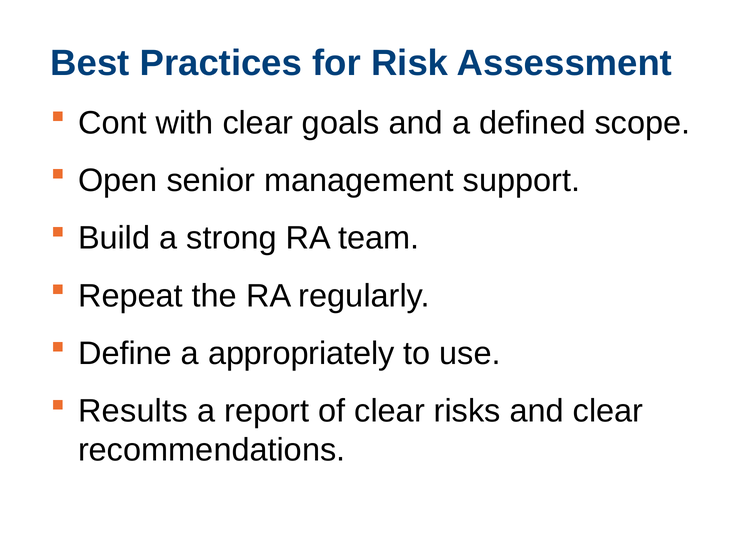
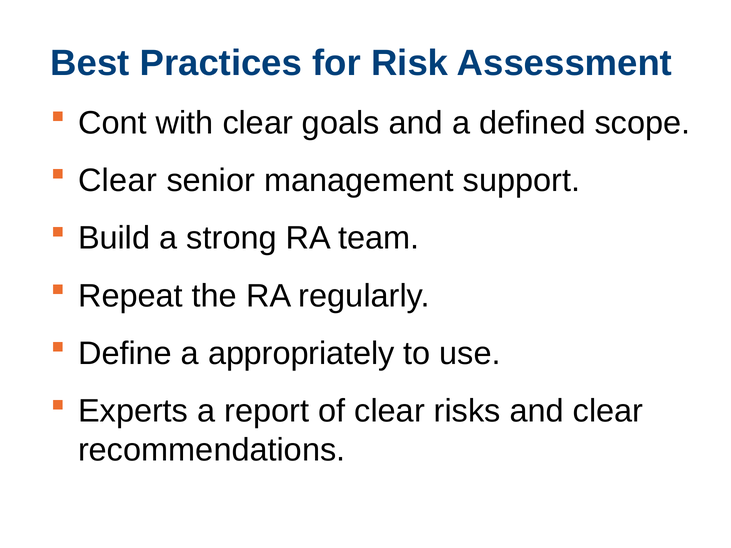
Open: Open -> Clear (118, 181)
Results: Results -> Experts (133, 411)
